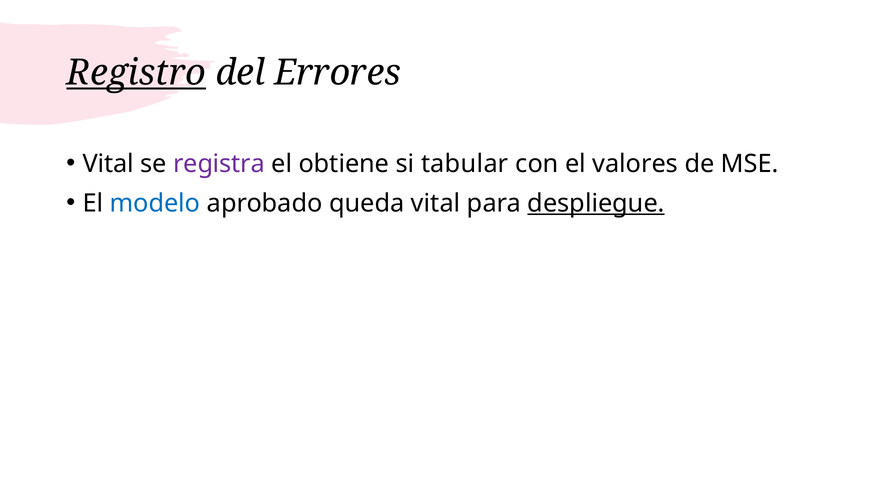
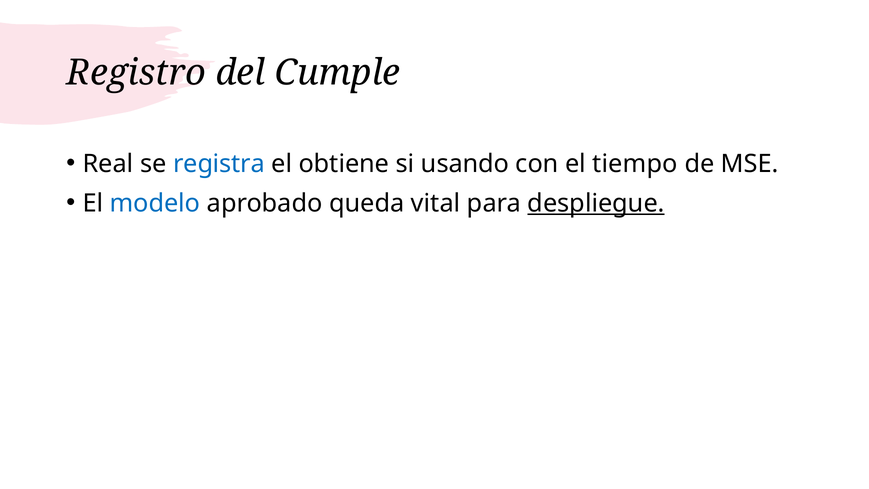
Registro underline: present -> none (136, 73)
Errores: Errores -> Cumple (337, 73)
Vital: Vital -> Real (108, 164)
registra colour: purple -> blue (219, 164)
tabular: tabular -> usando (465, 164)
valores: valores -> tiempo (635, 164)
